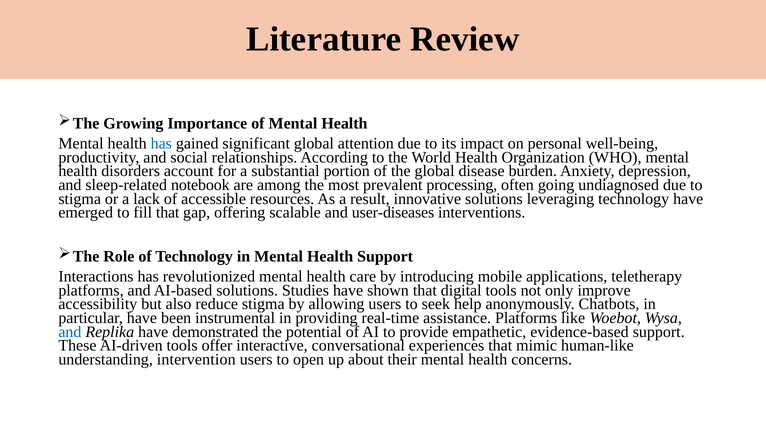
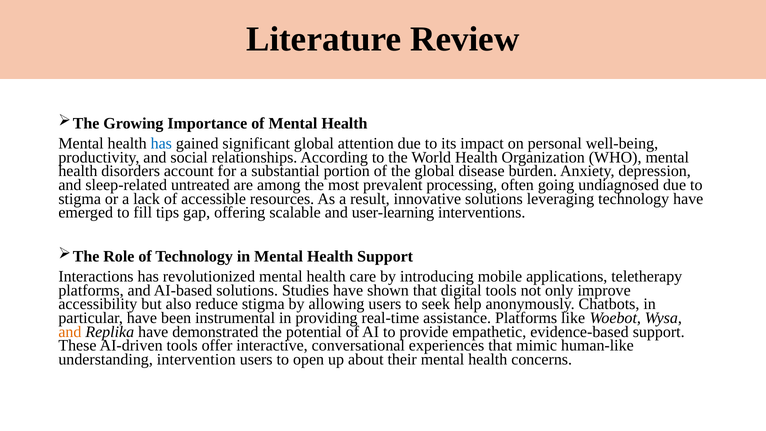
notebook: notebook -> untreated (200, 185)
fill that: that -> tips (168, 212)
user-diseases: user-diseases -> user-learning (393, 212)
and colour: blue -> orange (70, 332)
